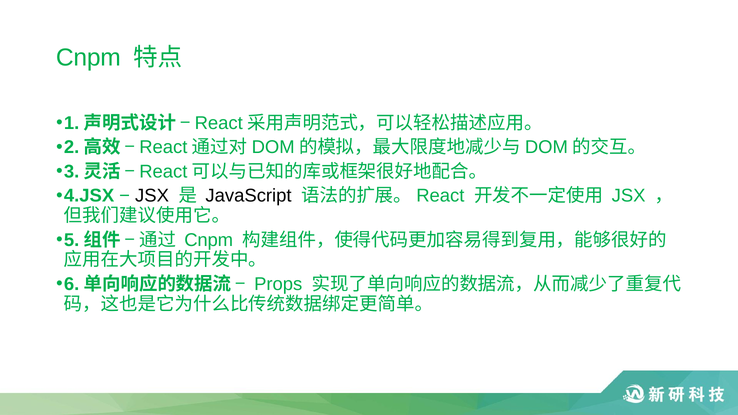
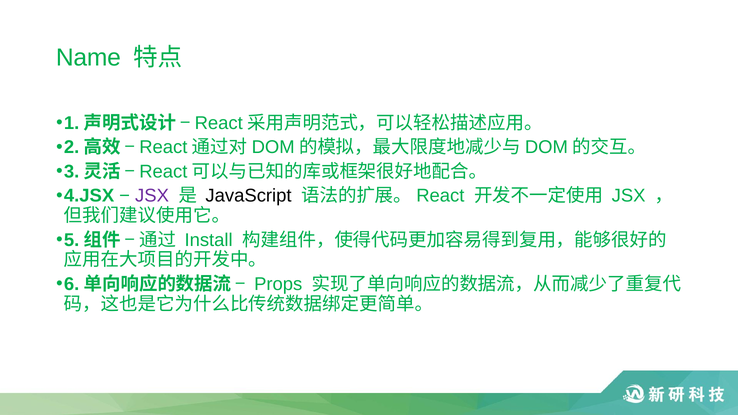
Cnpm: Cnpm -> Name (88, 58)
JSX colour: black -> purple (152, 196)
Cnpm: Cnpm -> Install (209, 240)
